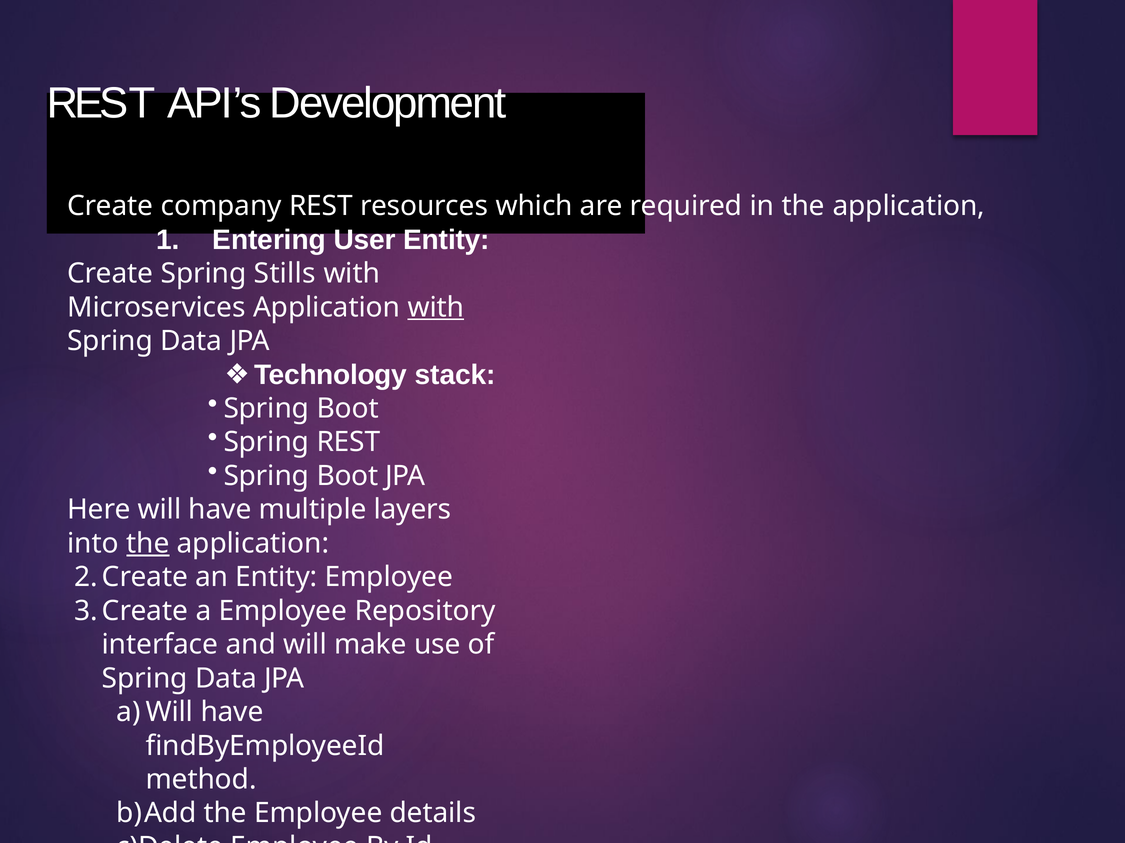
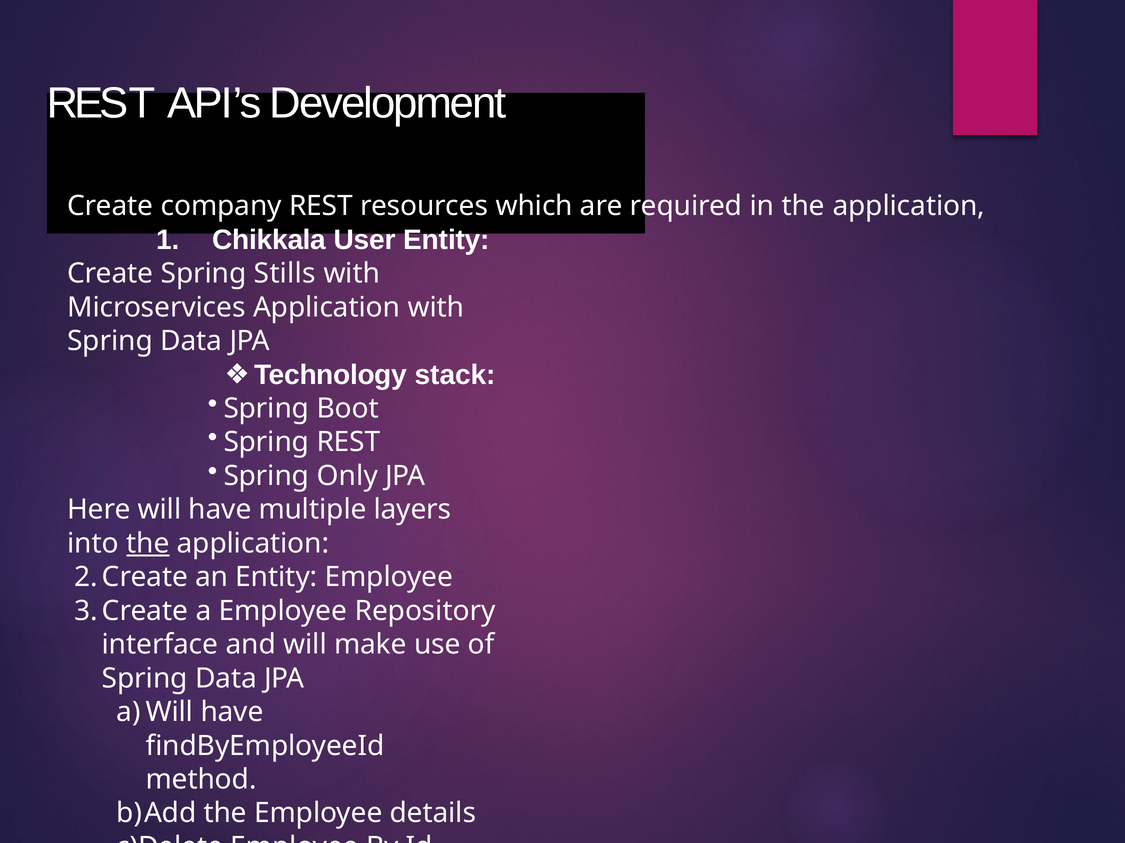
Entering: Entering -> Chikkala (269, 240)
with underline: present -> none (436, 308)
Boot: Boot -> Only (347, 476)
